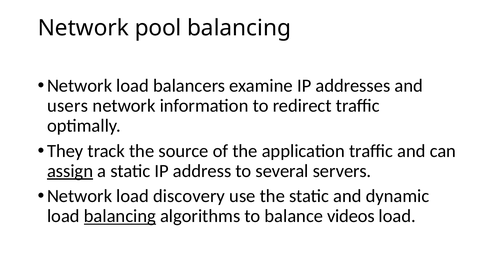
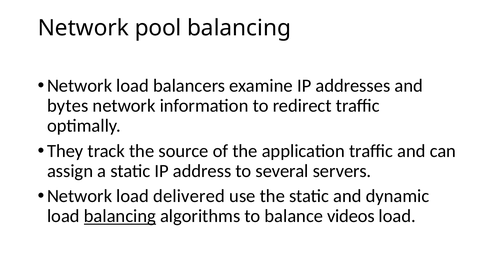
users: users -> bytes (68, 106)
assign underline: present -> none (70, 171)
discovery: discovery -> delivered (189, 196)
